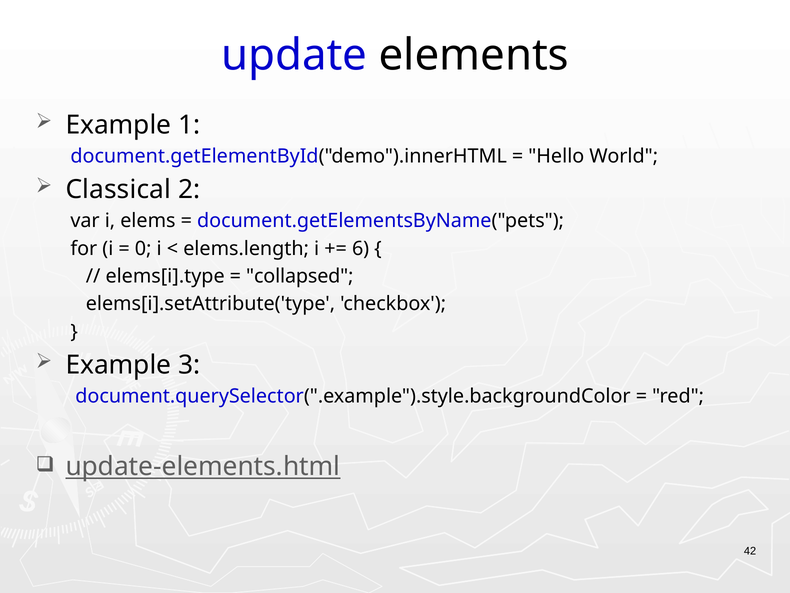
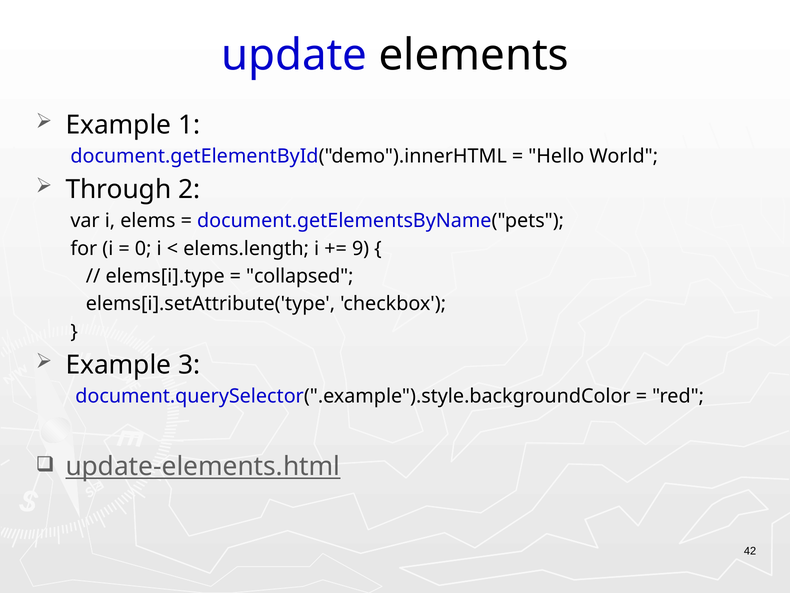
Classical: Classical -> Through (118, 189)
6: 6 -> 9 (361, 248)
